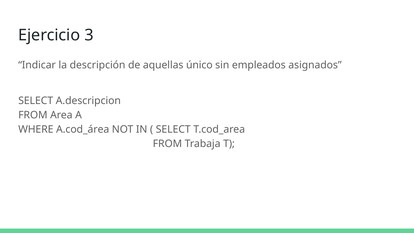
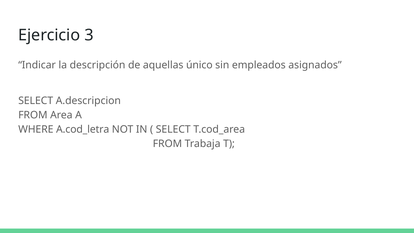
A.cod_área: A.cod_área -> A.cod_letra (83, 129)
